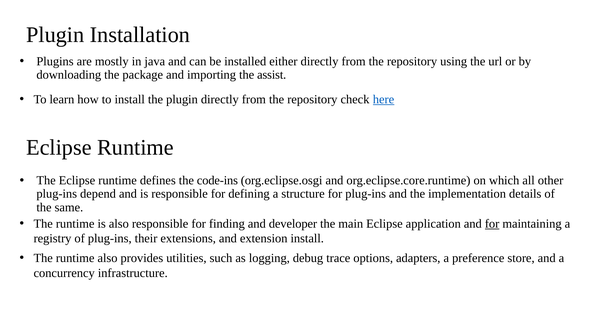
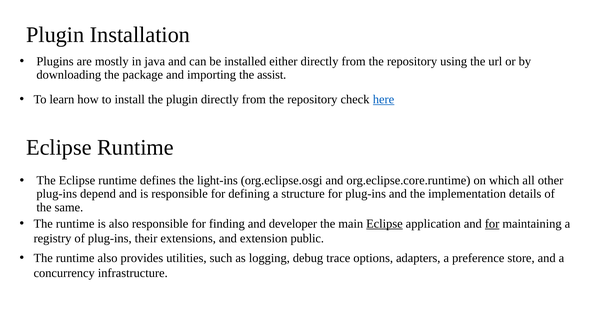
code-ins: code-ins -> light-ins (217, 181)
Eclipse underline: none -> present (384, 224)
extension install: install -> public (307, 239)
